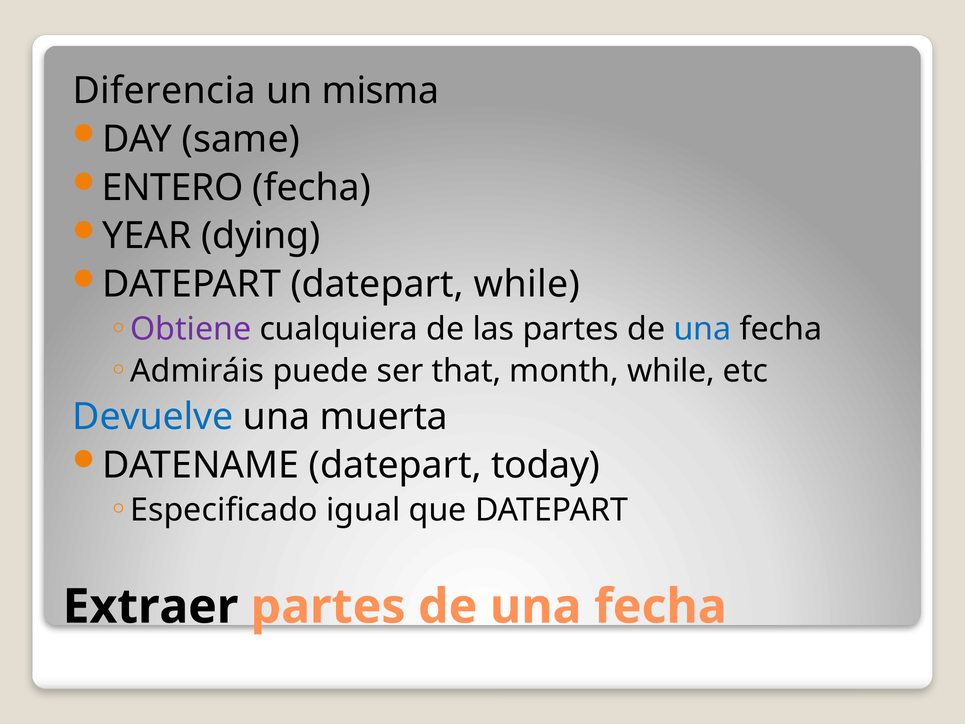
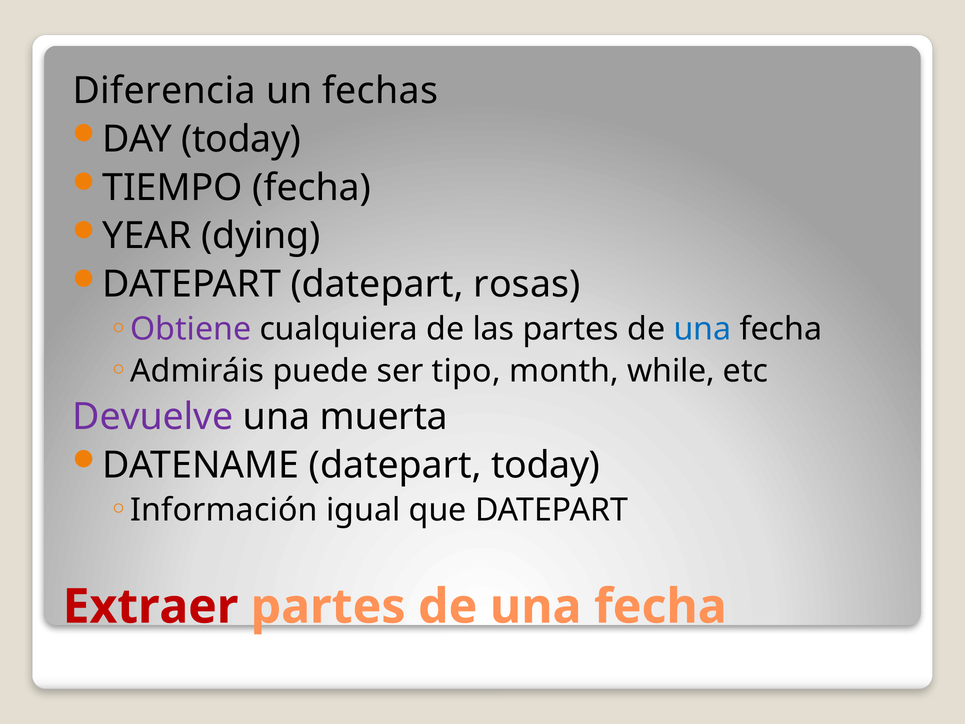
misma: misma -> fechas (380, 91)
DAY same: same -> today (241, 139)
ENTERO: ENTERO -> TIEMPO (173, 188)
datepart while: while -> rosas (527, 284)
that: that -> tipo (466, 371)
Devuelve colour: blue -> purple (153, 417)
Especificado: Especificado -> Información (224, 510)
Extraer colour: black -> red (150, 607)
